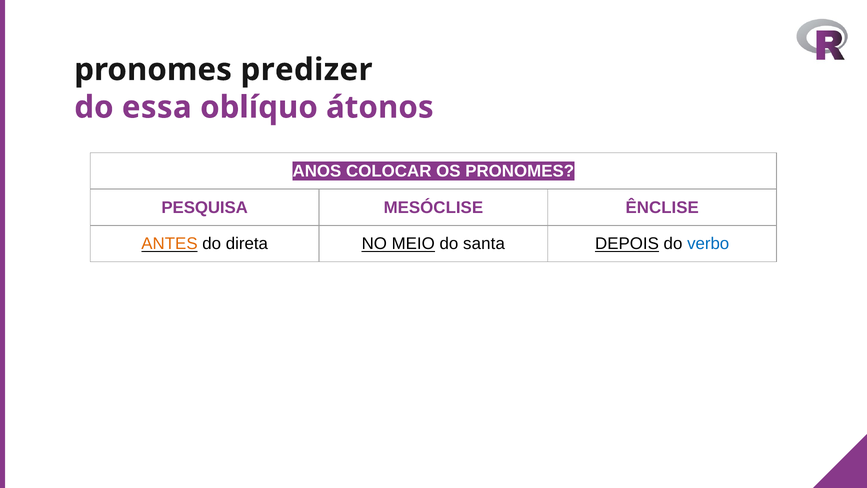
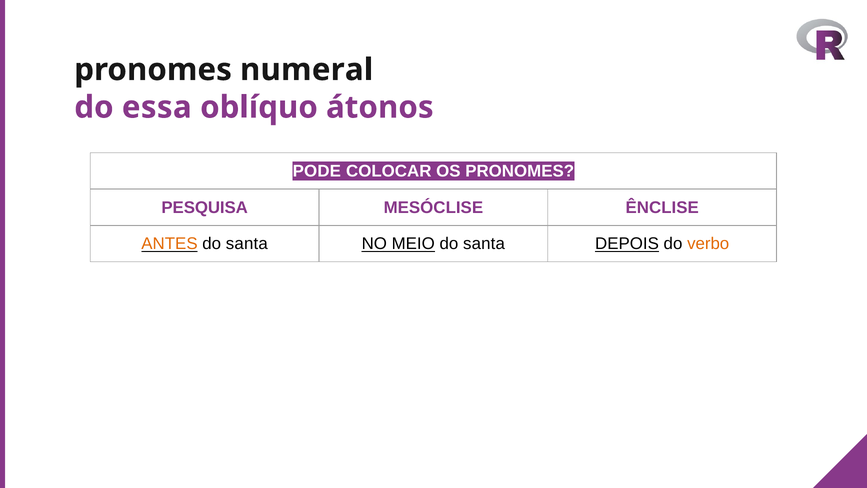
predizer: predizer -> numeral (307, 70)
ANOS: ANOS -> PODE (317, 171)
direta: direta -> santa (247, 244)
verbo colour: blue -> orange (708, 244)
